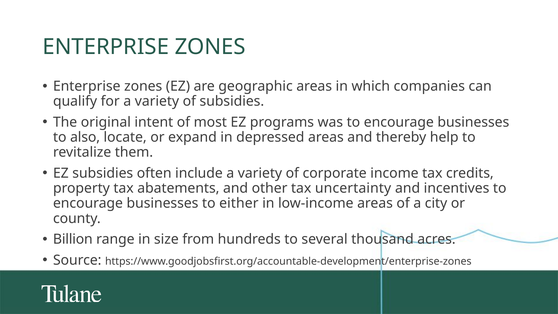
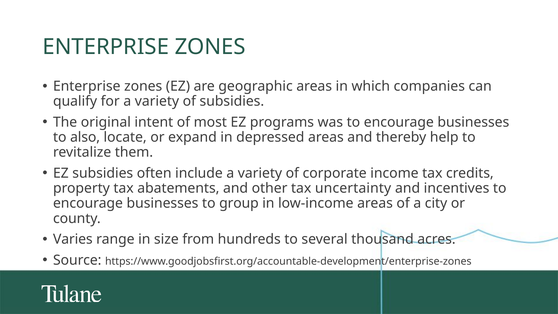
either: either -> group (239, 203)
Billion: Billion -> Varies (73, 239)
